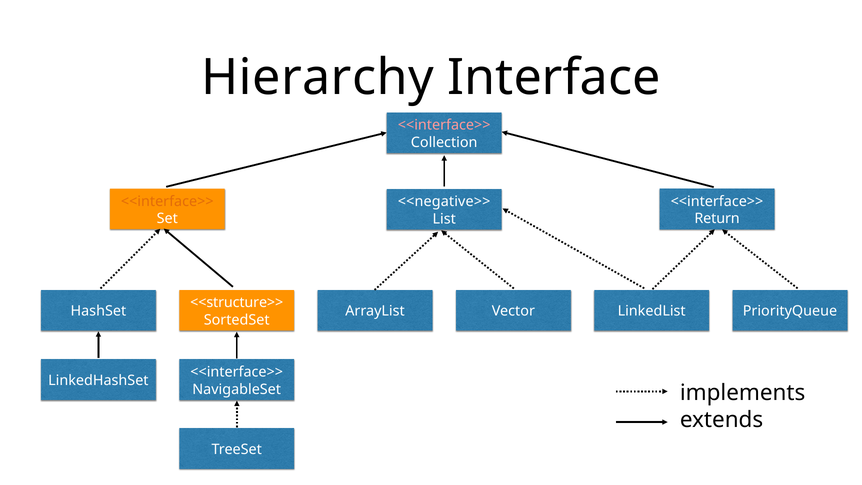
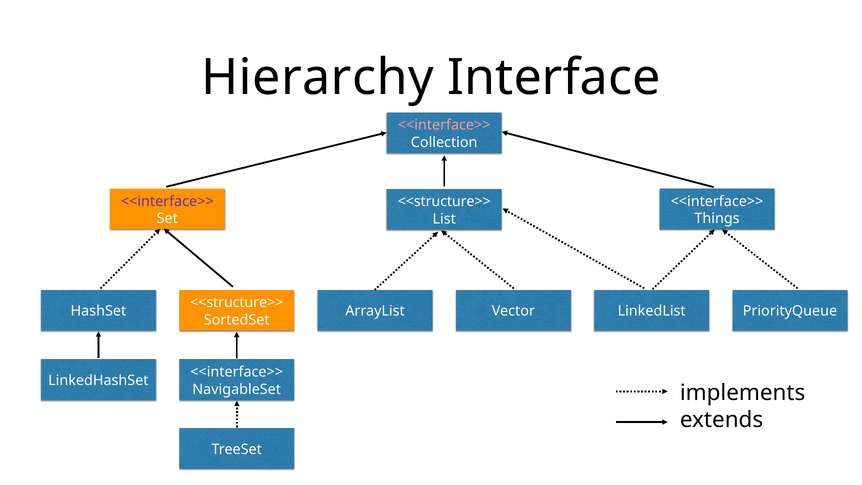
<<interface>> colour: orange -> purple (167, 201)
<<negative>>: <<negative>> -> <<structure>> (444, 202)
Return: Return -> Things (717, 219)
